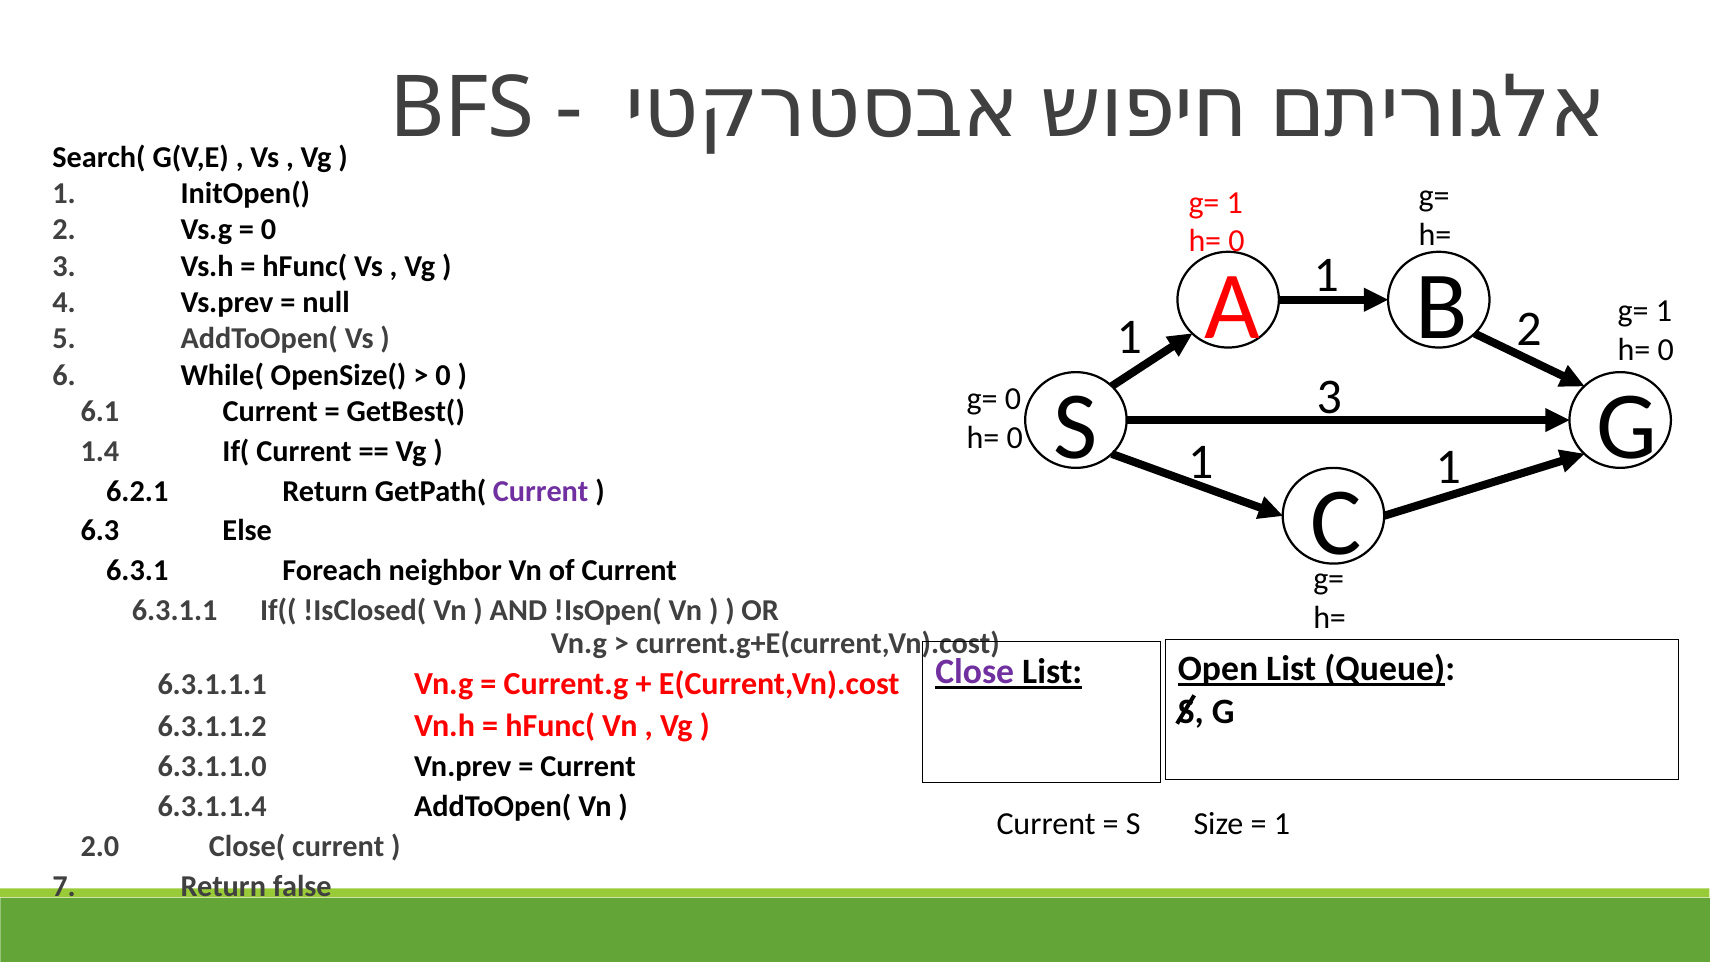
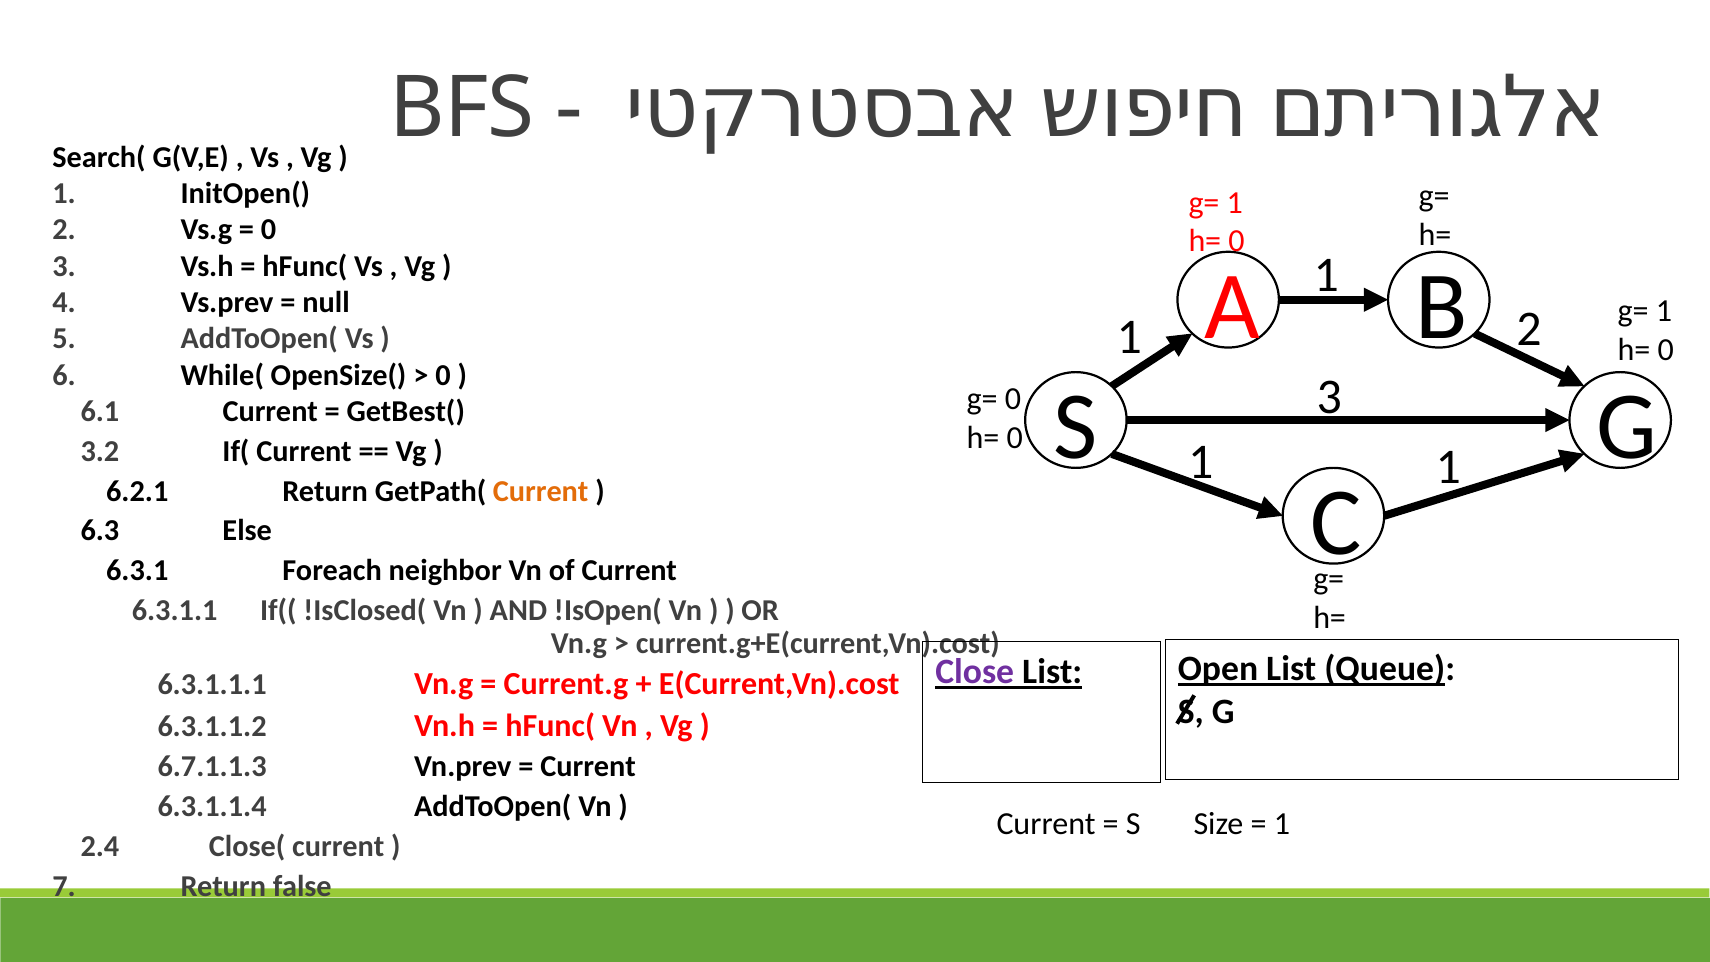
1.4: 1.4 -> 3.2 (100, 451)
Current colour: purple -> orange (541, 491)
6.3.1.1.0: 6.3.1.1.0 -> 6.7.1.1.3 (212, 767)
2.0: 2.0 -> 2.4 (100, 846)
